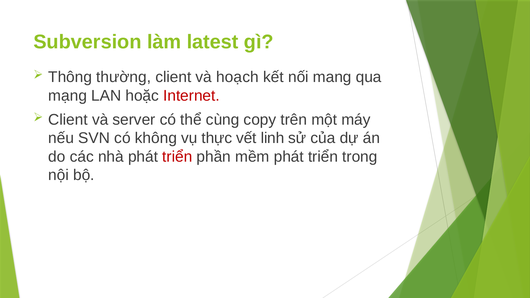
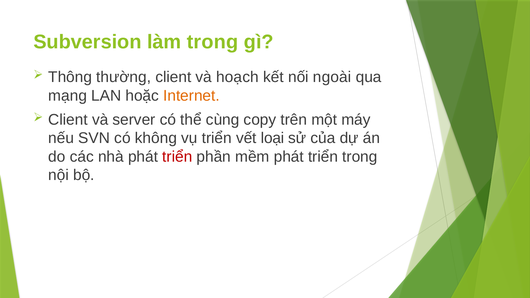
làm latest: latest -> trong (212, 42)
mang: mang -> ngoài (332, 77)
Internet colour: red -> orange (191, 96)
vụ thực: thực -> triển (217, 138)
linh: linh -> loại (273, 138)
